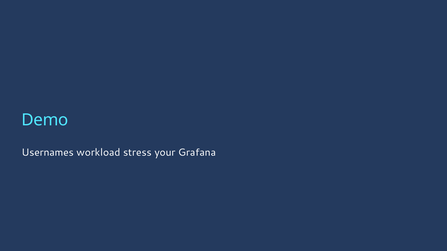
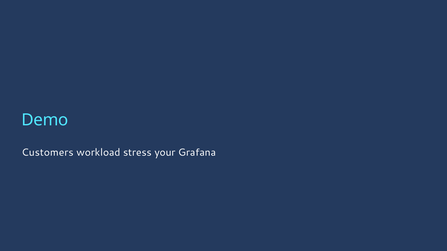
Usernames: Usernames -> Customers (47, 153)
